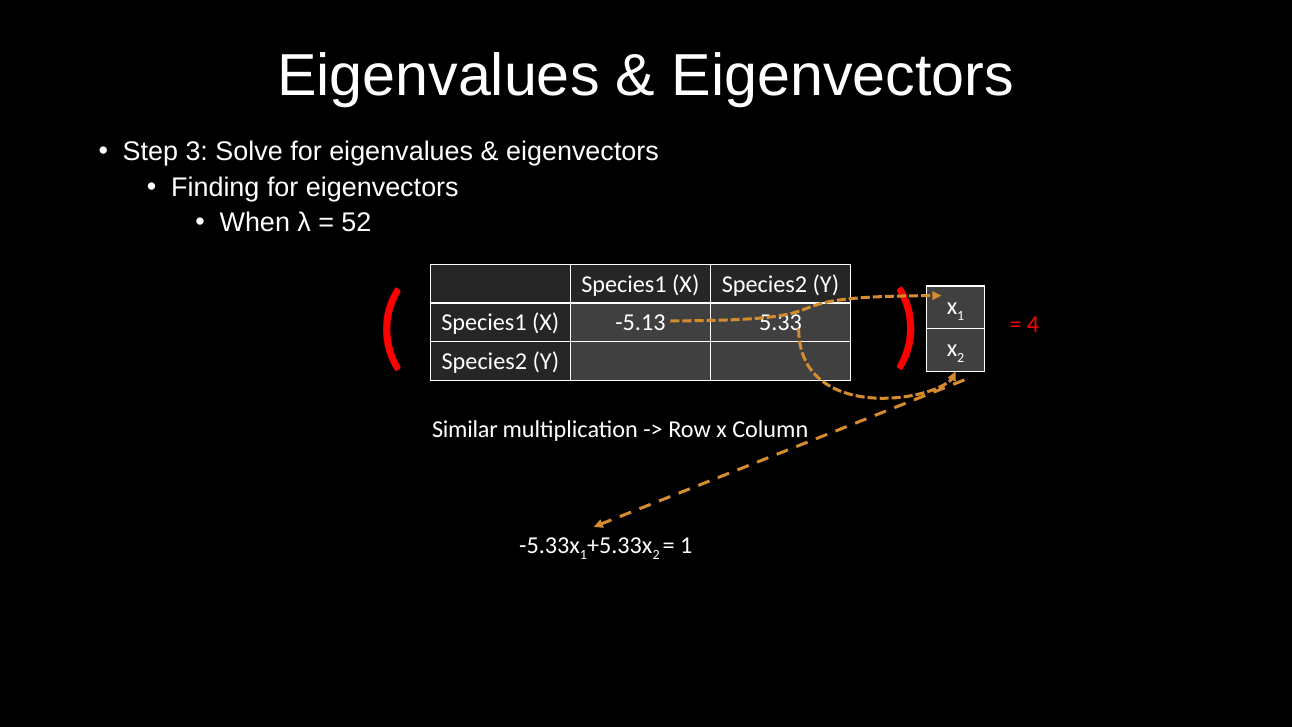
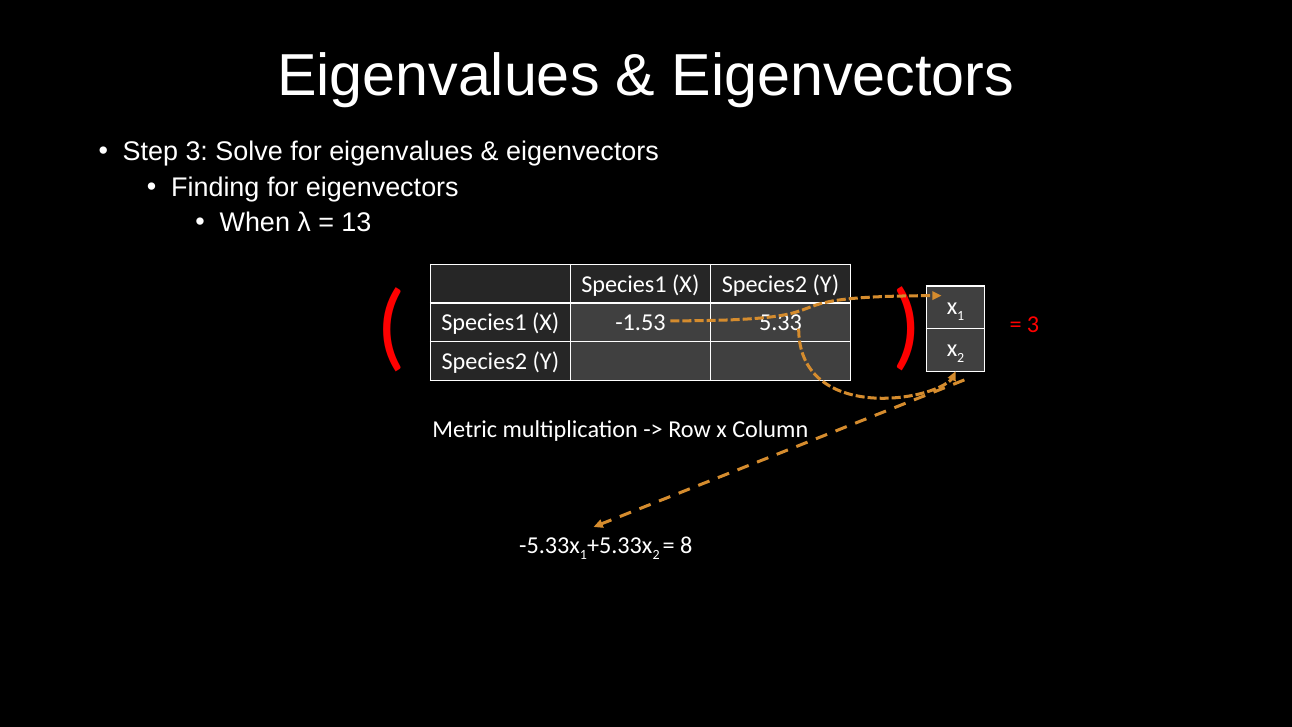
52: 52 -> 13 (356, 223)
4: 4 -> 3 (1033, 324)
-5.13: -5.13 -> -1.53 (640, 323)
Similar: Similar -> Metric (465, 429)
1: 1 -> 8 (686, 545)
